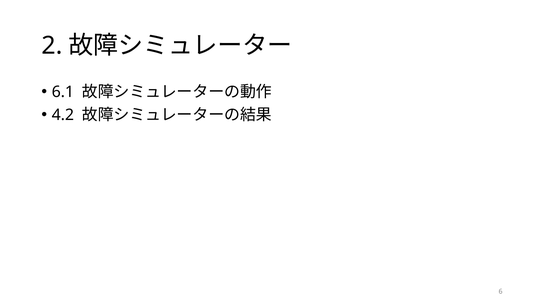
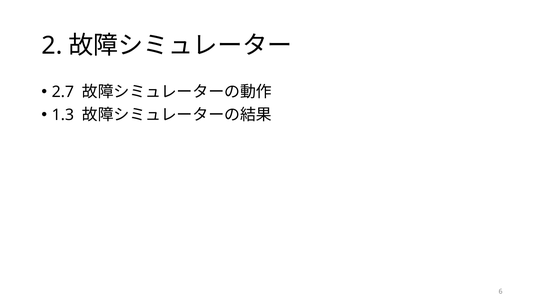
6.1: 6.1 -> 2.7 (63, 92)
4.2: 4.2 -> 1.3 (63, 115)
